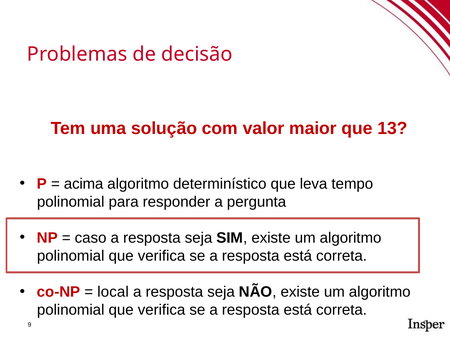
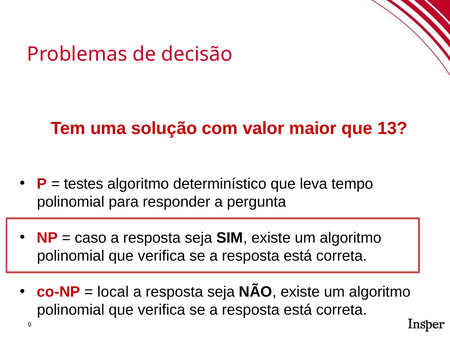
acima: acima -> testes (84, 183)
